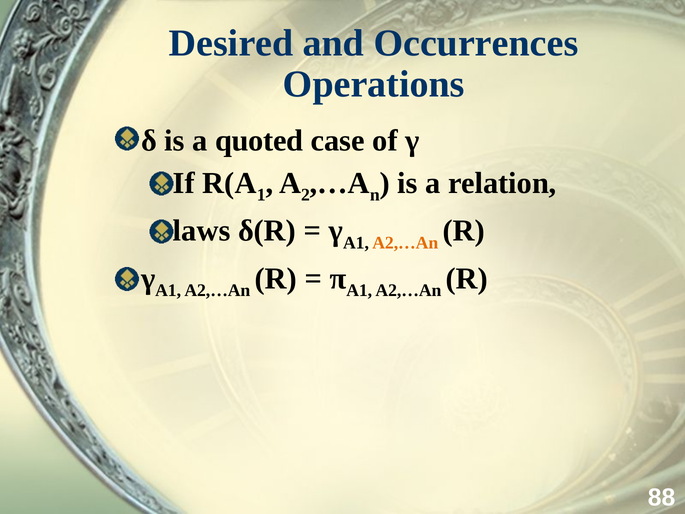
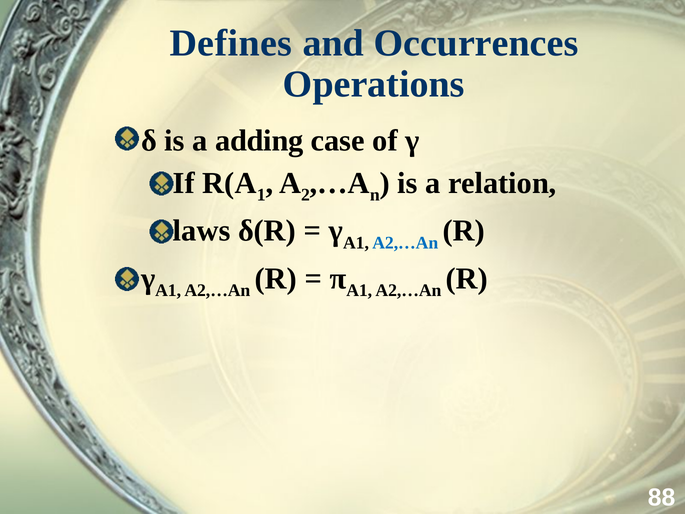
Desired: Desired -> Defines (231, 43)
quoted: quoted -> adding (259, 140)
A2,…An colour: orange -> blue (405, 243)
